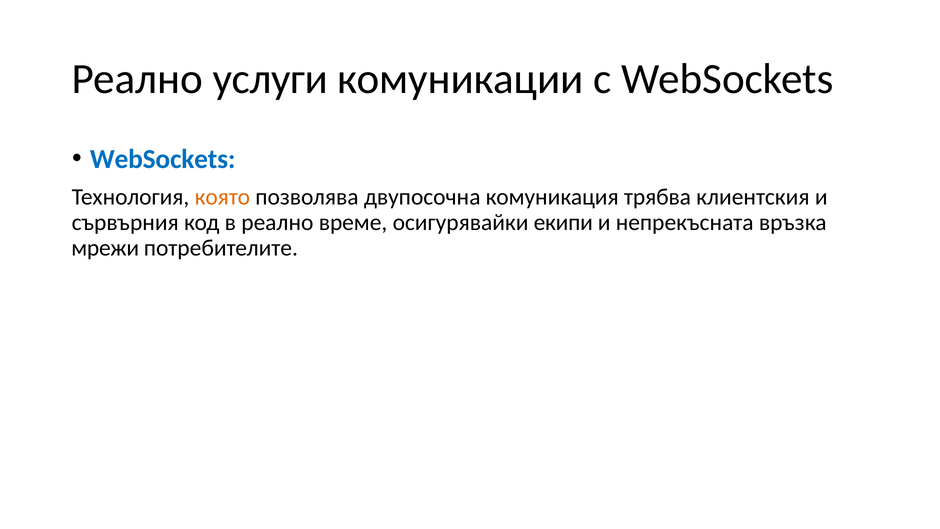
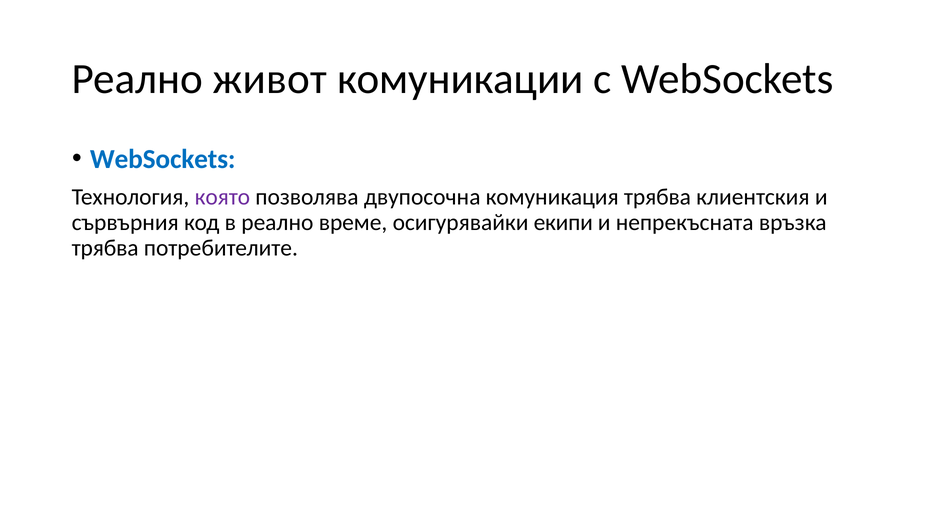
услуги: услуги -> живот (270, 79)
която colour: orange -> purple (222, 197)
мрежи: мрежи -> трябва (105, 248)
